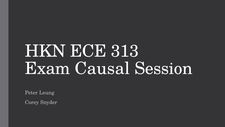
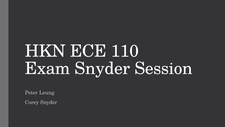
313: 313 -> 110 (125, 51)
Exam Causal: Causal -> Snyder (102, 68)
